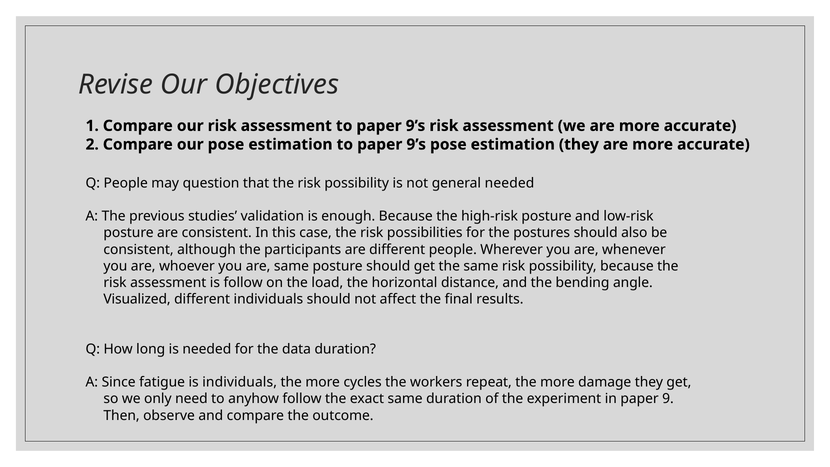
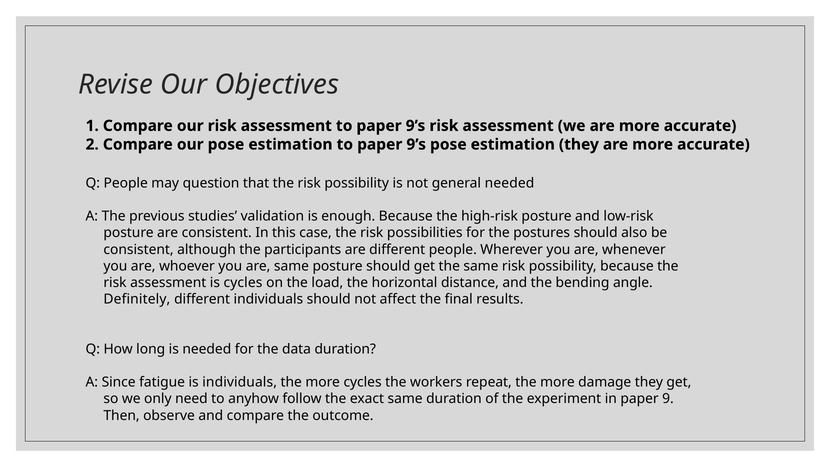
is follow: follow -> cycles (243, 283)
Visualized: Visualized -> Definitely (137, 299)
